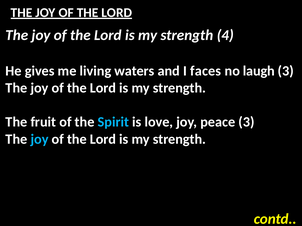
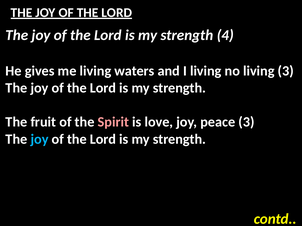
I faces: faces -> living (206, 71)
no laugh: laugh -> living (259, 71)
Spirit colour: light blue -> pink (113, 122)
